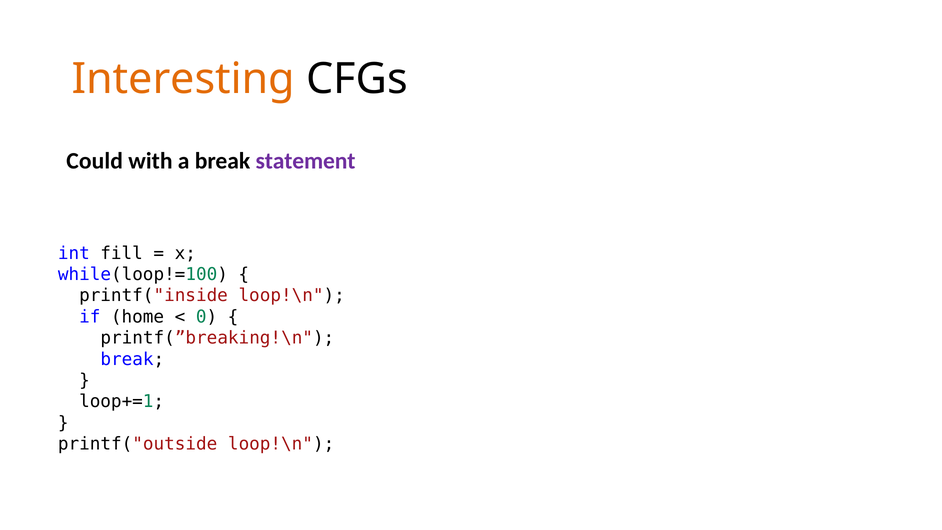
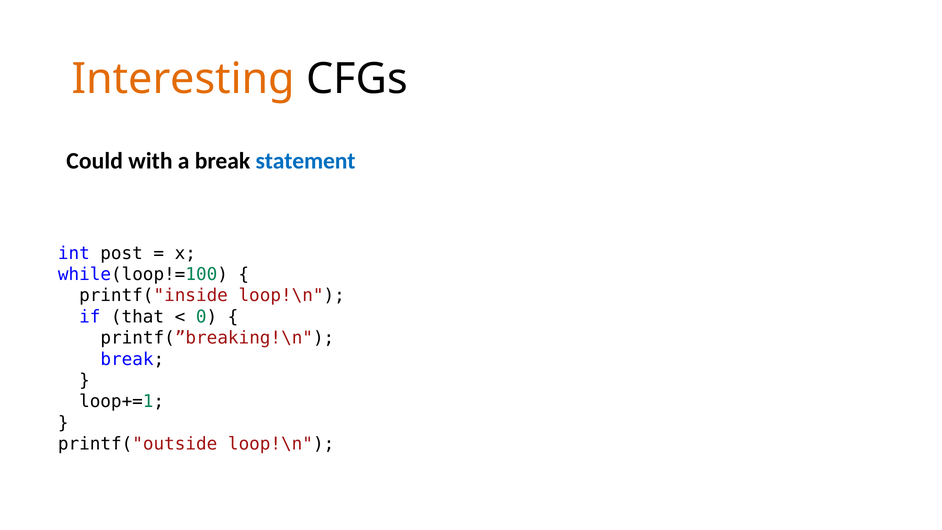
statement colour: purple -> blue (305, 161)
fill: fill -> post (122, 253)
home: home -> that (138, 317)
